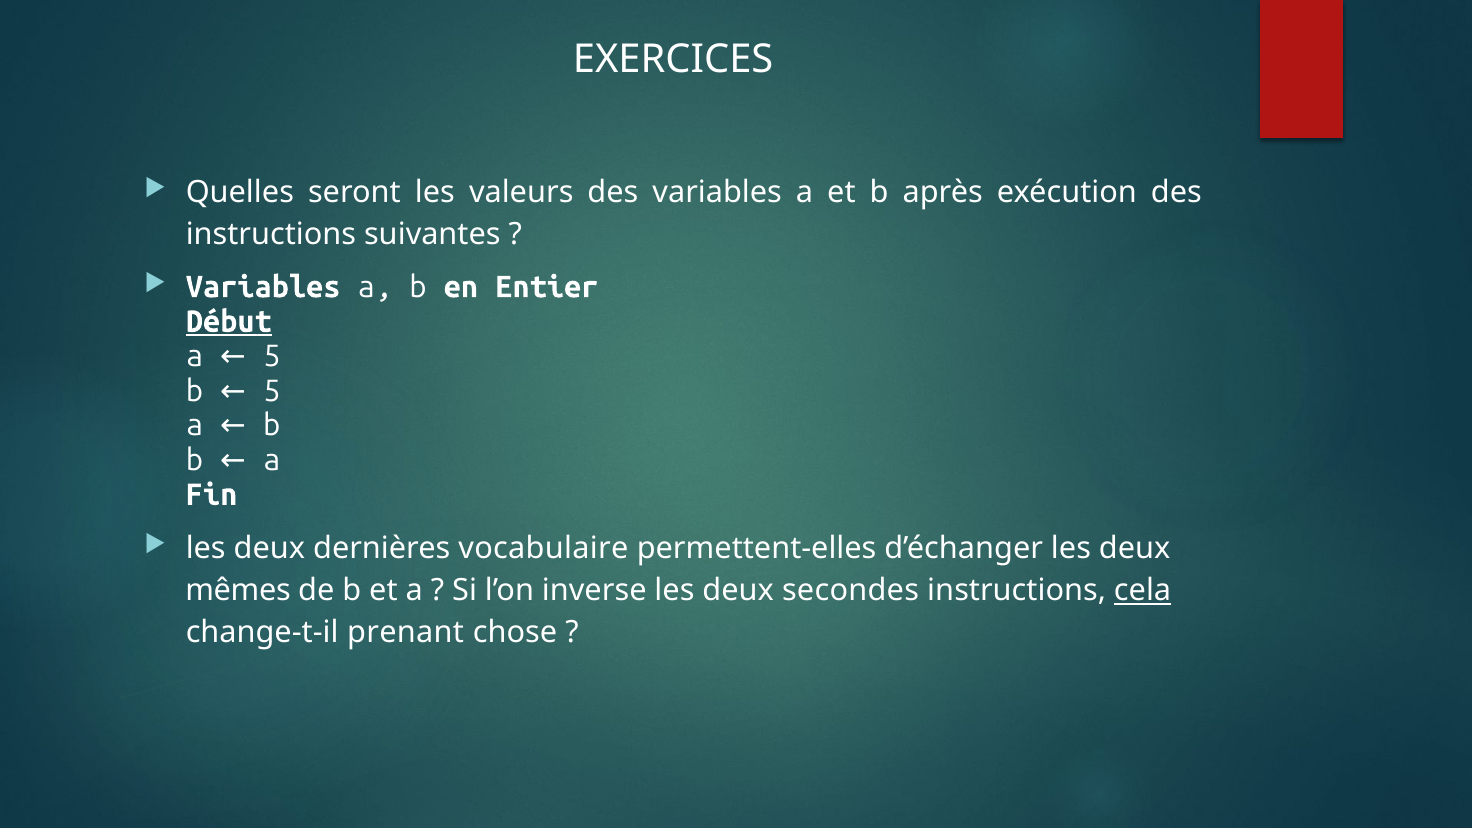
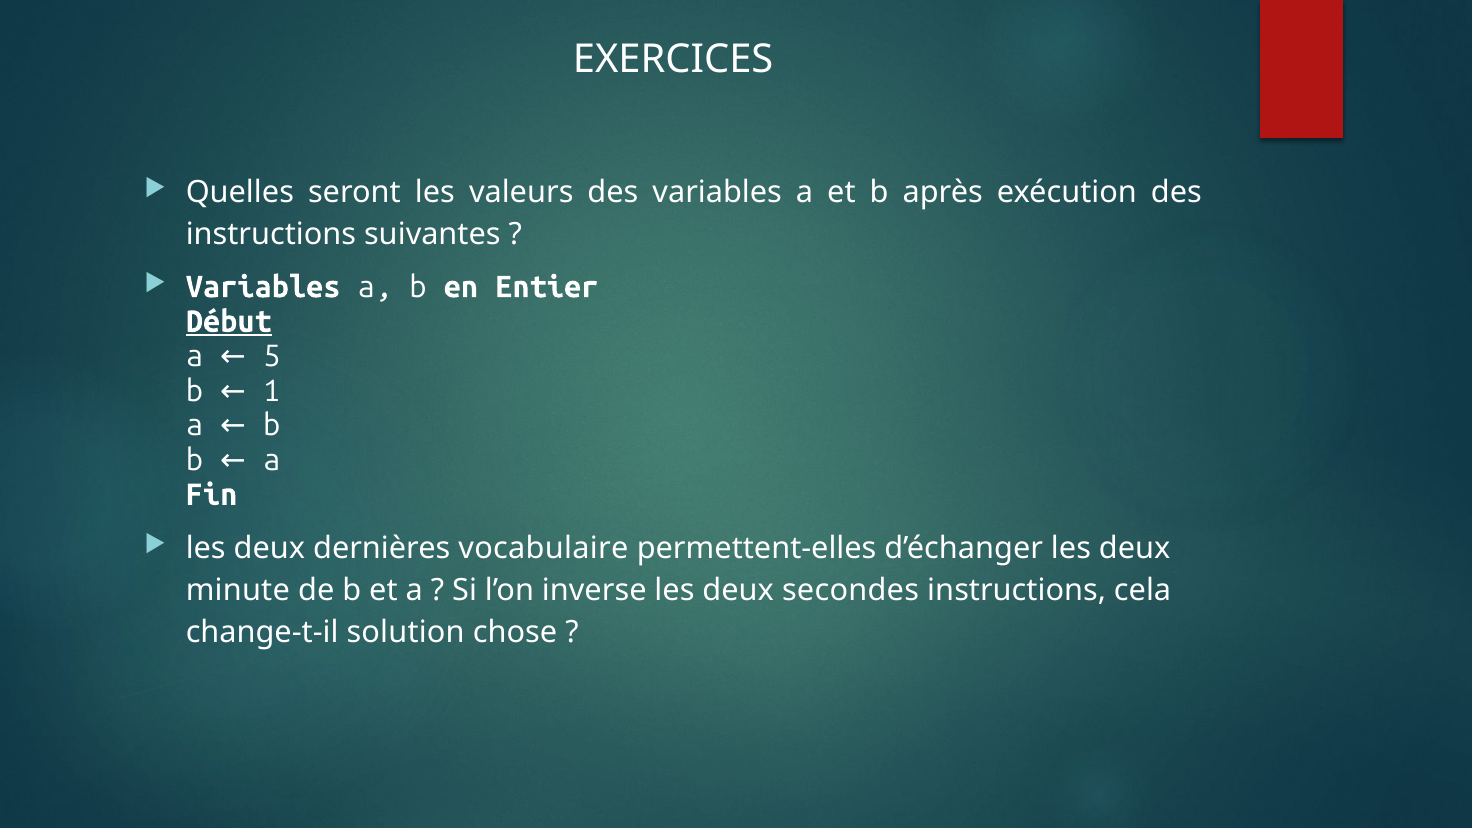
b 5: 5 -> 1 (272, 391)
mêmes: mêmes -> minute (238, 591)
cela underline: present -> none (1143, 591)
prenant: prenant -> solution (406, 633)
